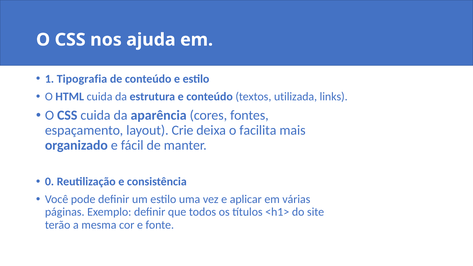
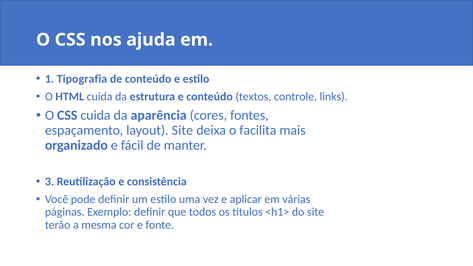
utilizada: utilizada -> controle (296, 97)
layout Crie: Crie -> Site (182, 130)
0: 0 -> 3 (50, 182)
